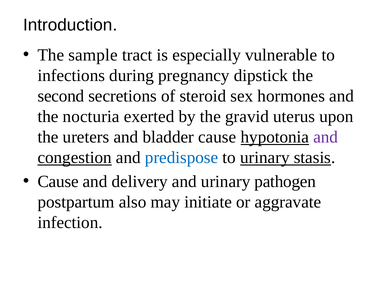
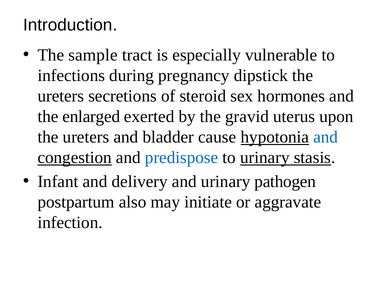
second: second -> ureters (61, 96)
nocturia: nocturia -> enlarged (91, 117)
and colour: purple -> blue (326, 137)
Cause: Cause -> Infant (58, 182)
